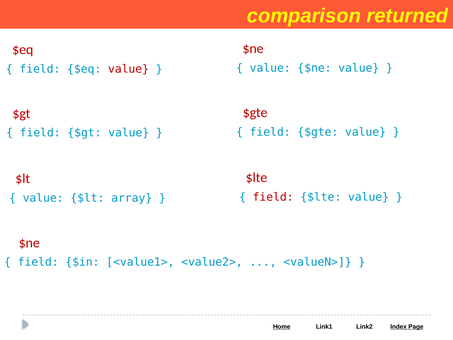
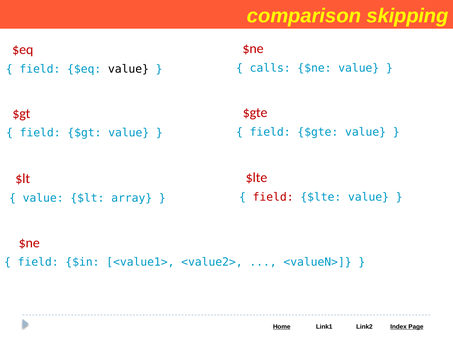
returned: returned -> skipping (407, 16)
value: value -> calls (270, 68)
value colour: red -> black (128, 69)
